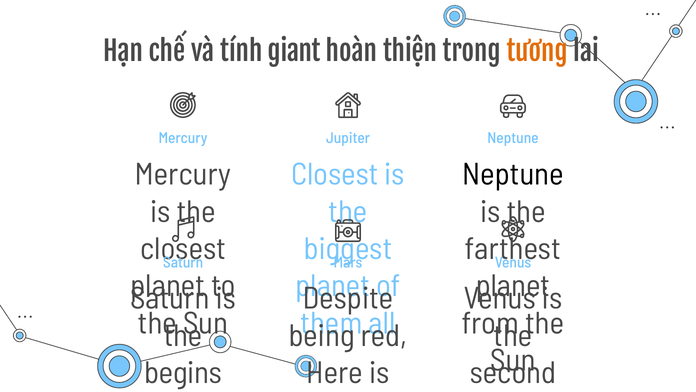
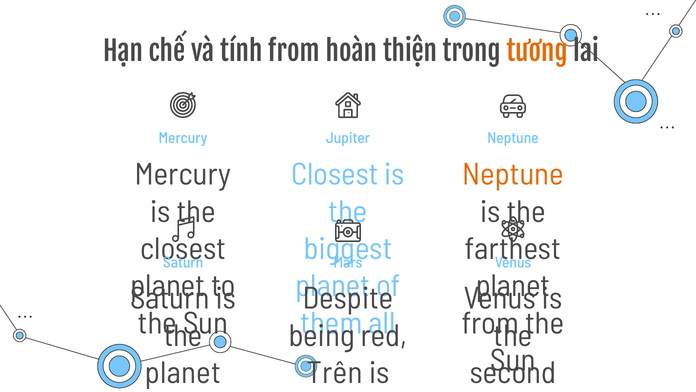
tính giant: giant -> from (294, 52)
Neptune colour: black -> orange (513, 174)
begins: begins -> planet (183, 373)
Here: Here -> Trên (335, 373)
